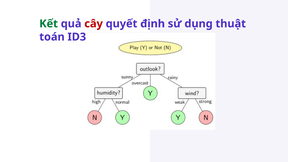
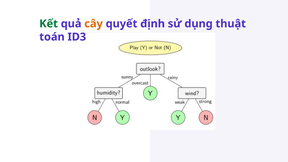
cây colour: red -> orange (94, 24)
